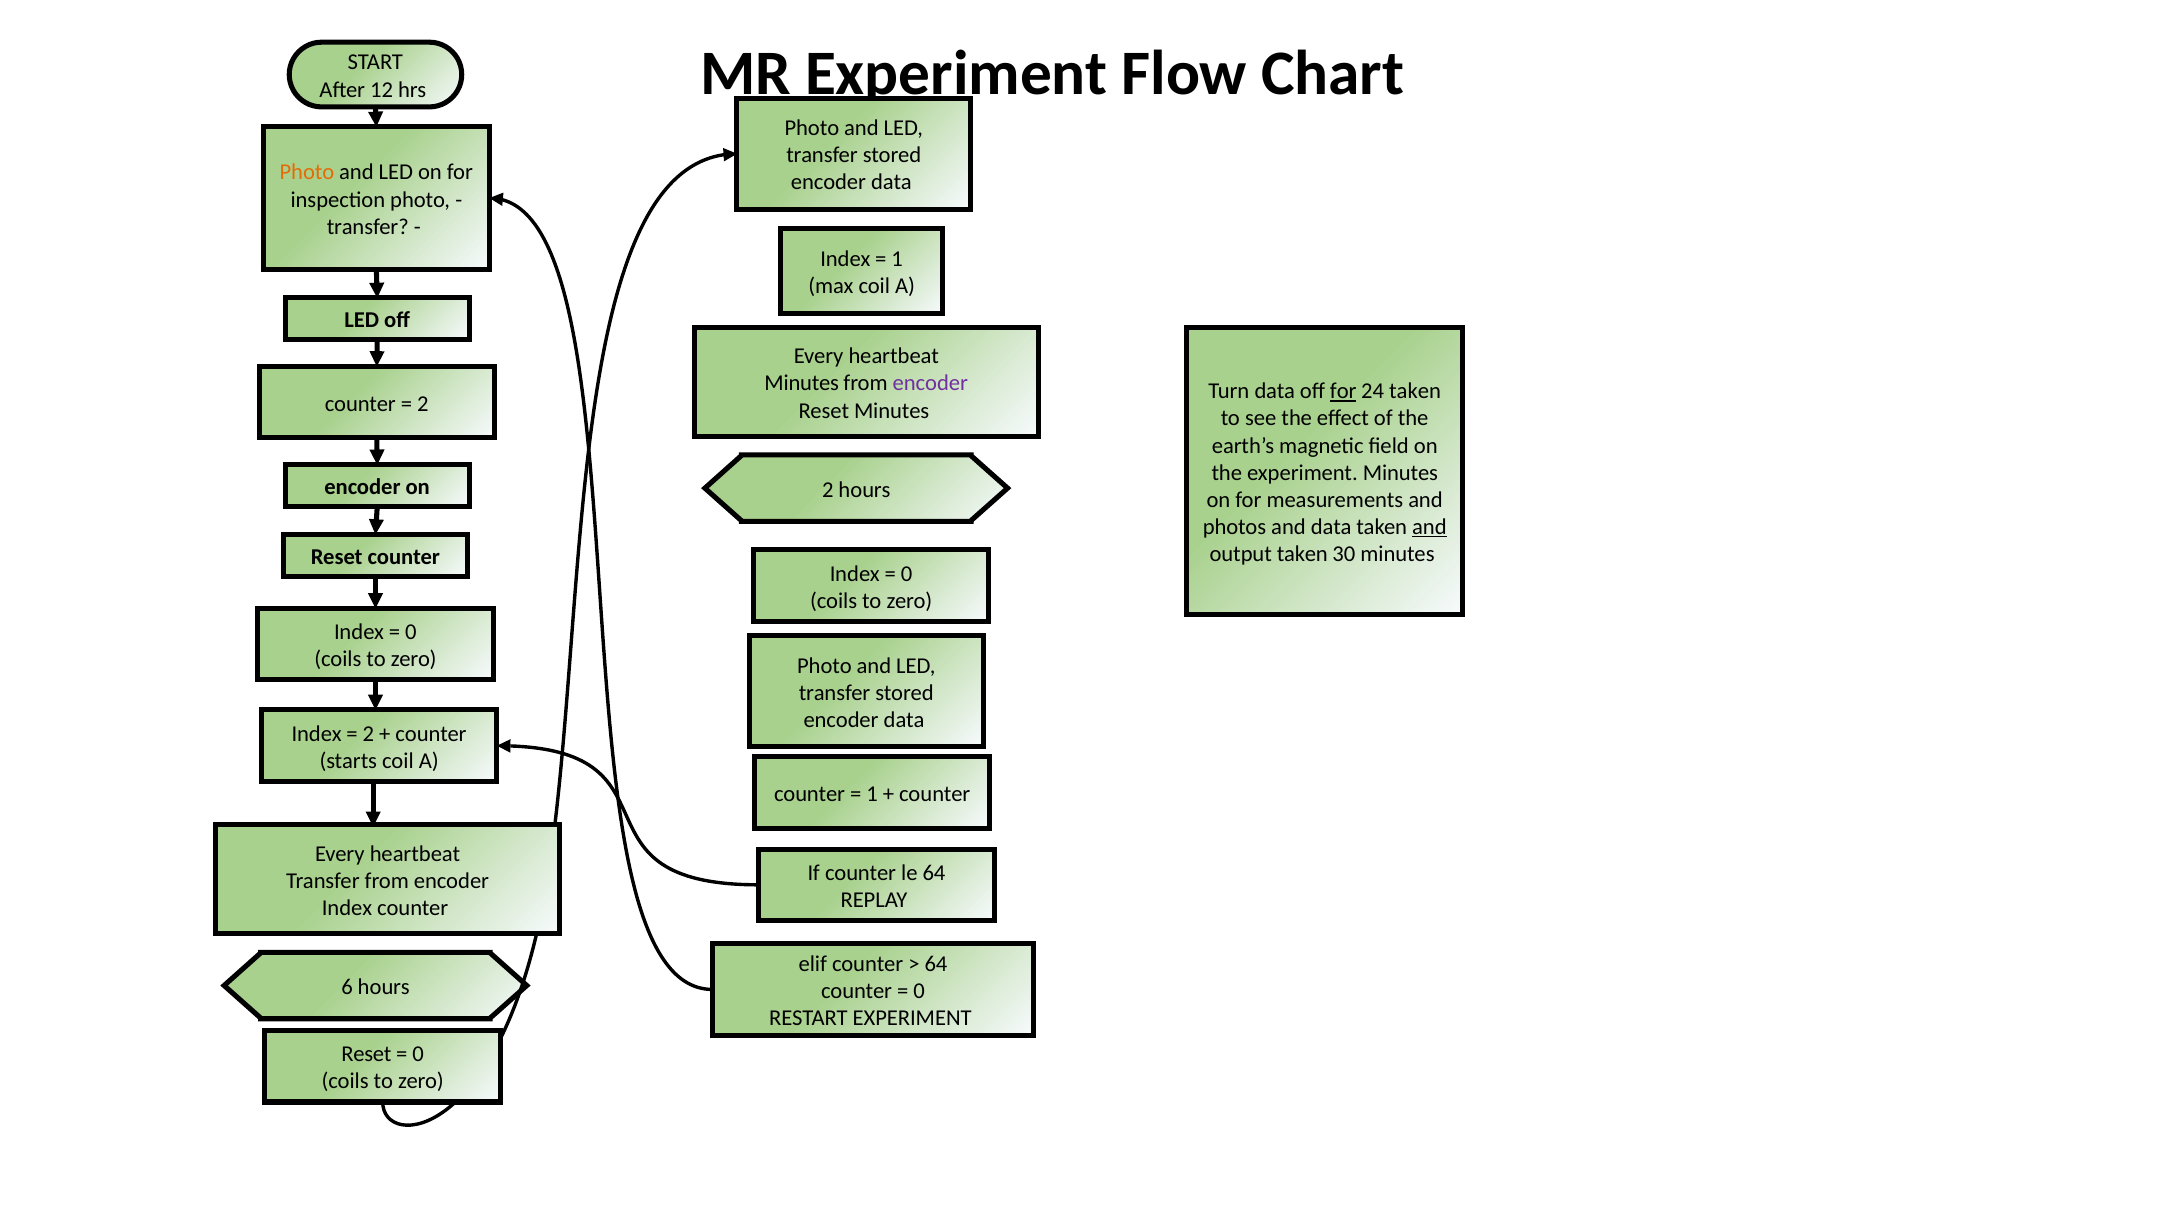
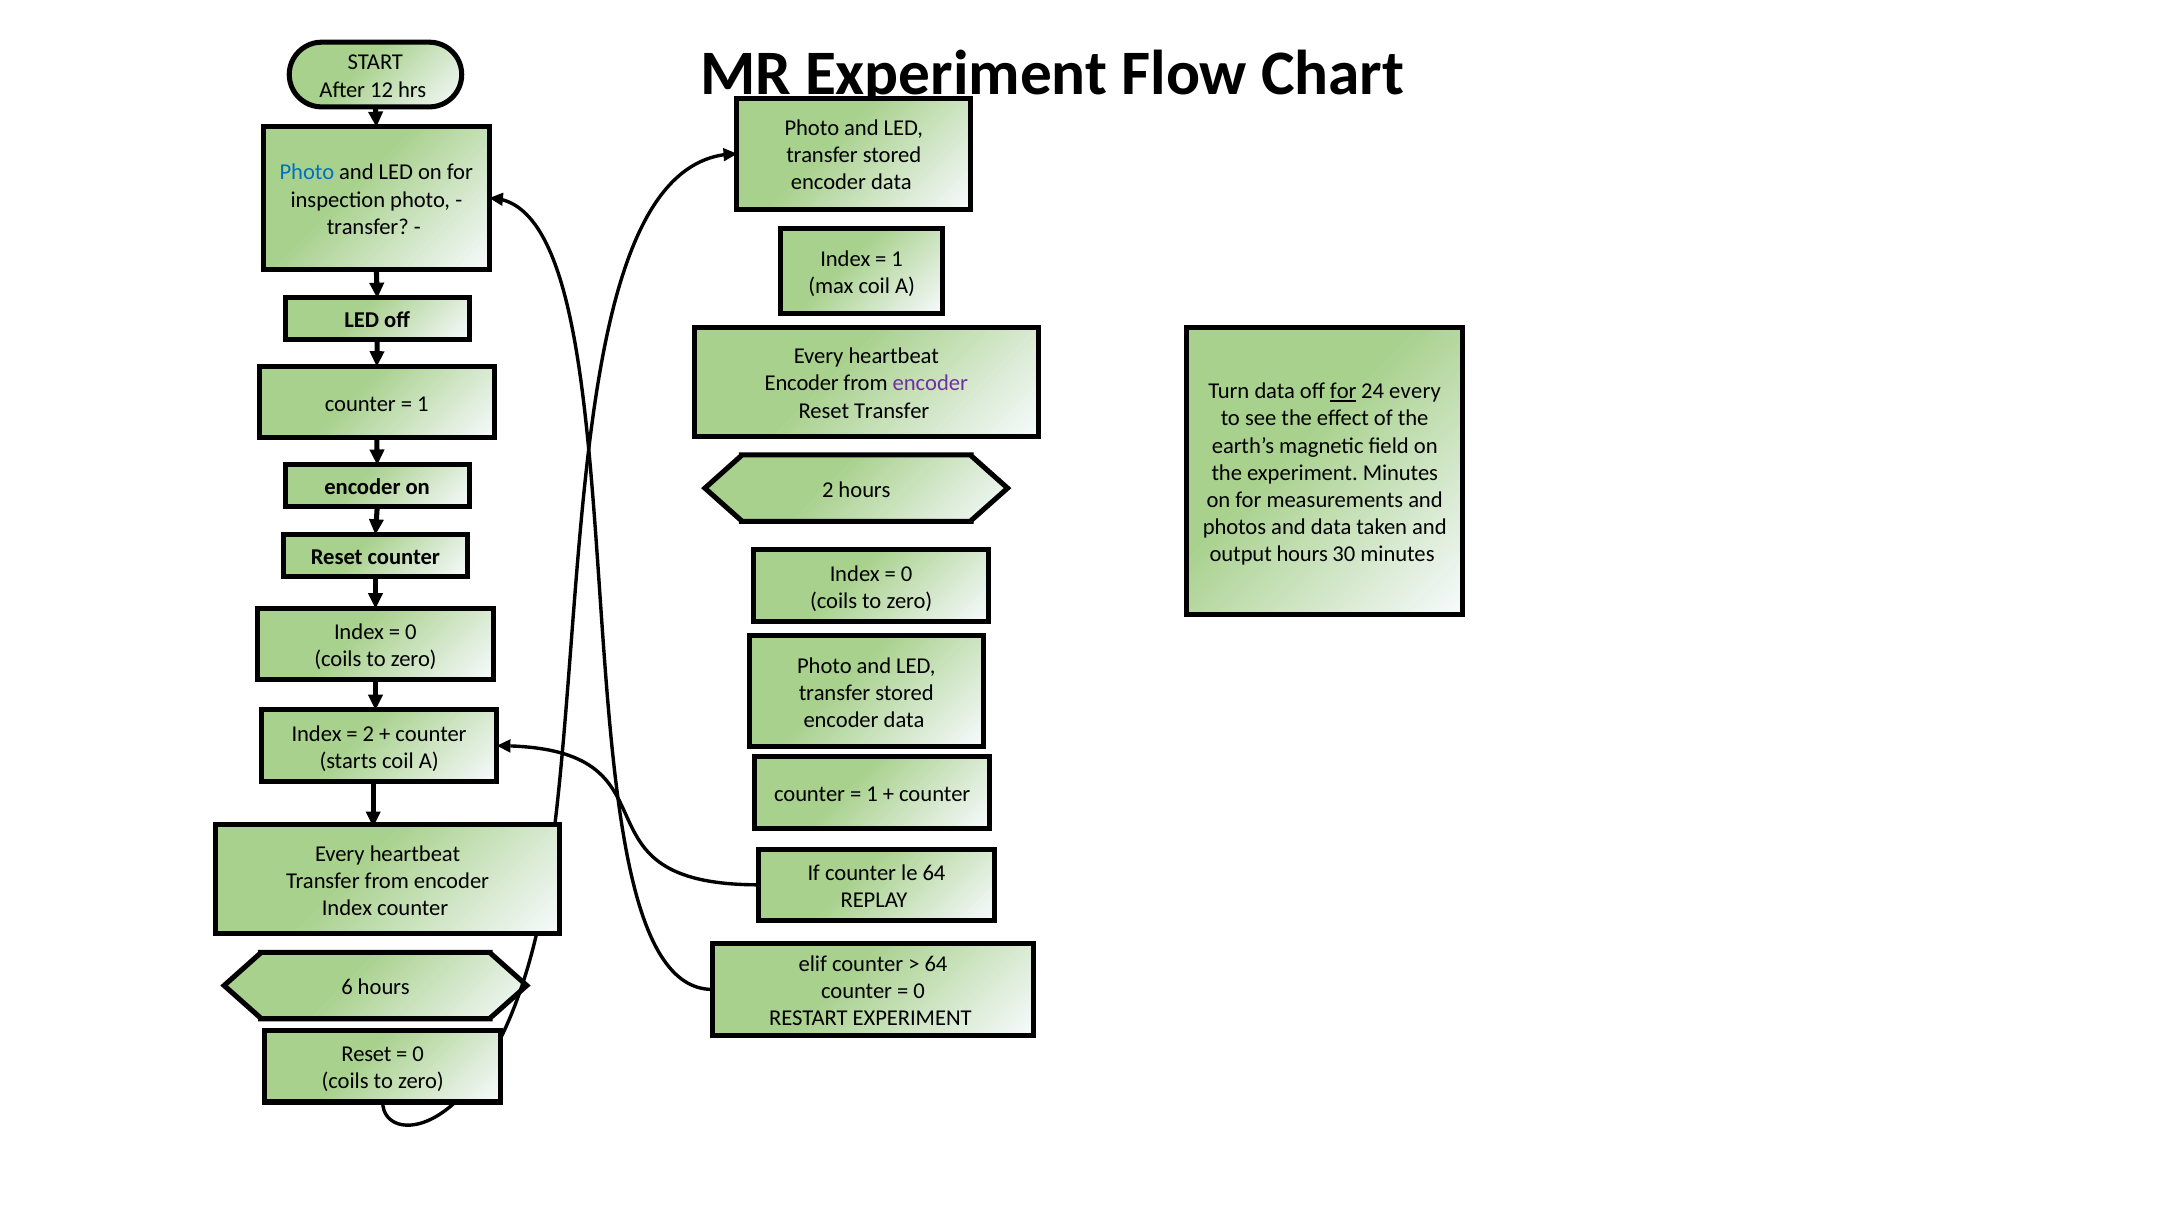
Photo colour: orange -> blue (307, 172)
Minutes: Minutes -> Encoder (802, 384)
24 taken: taken -> every (1415, 391)
2: 2 -> 1 (423, 404)
Reset Minutes: Minutes -> Transfer (892, 411)
and underline: present -> none (1429, 527)
output taken: taken -> hours (1302, 554)
